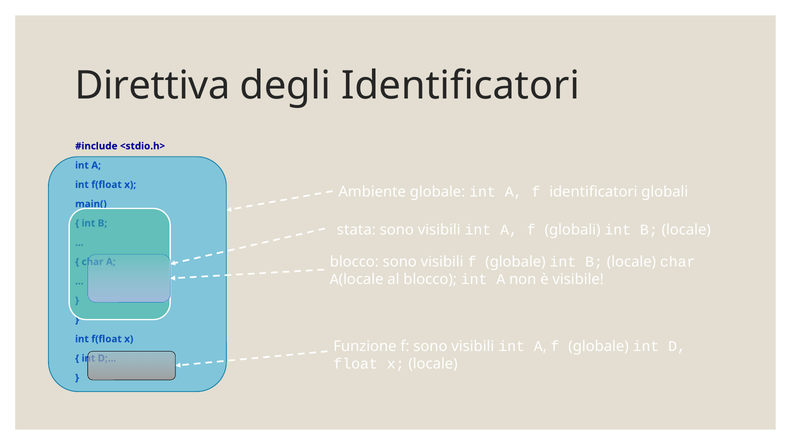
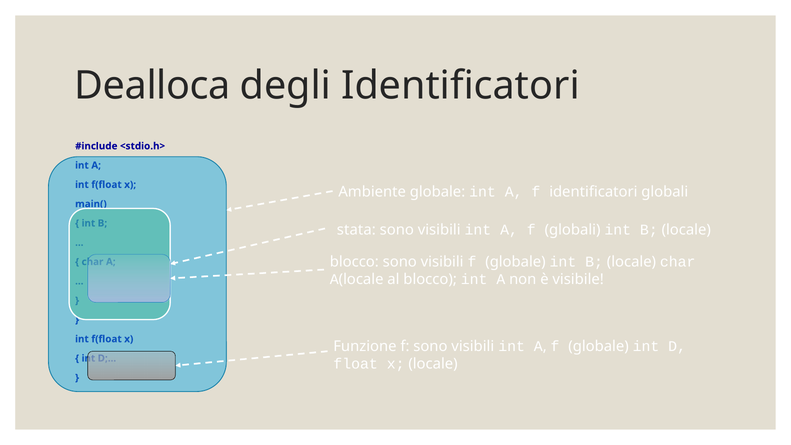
Direttiva: Direttiva -> Dealloca (153, 86)
